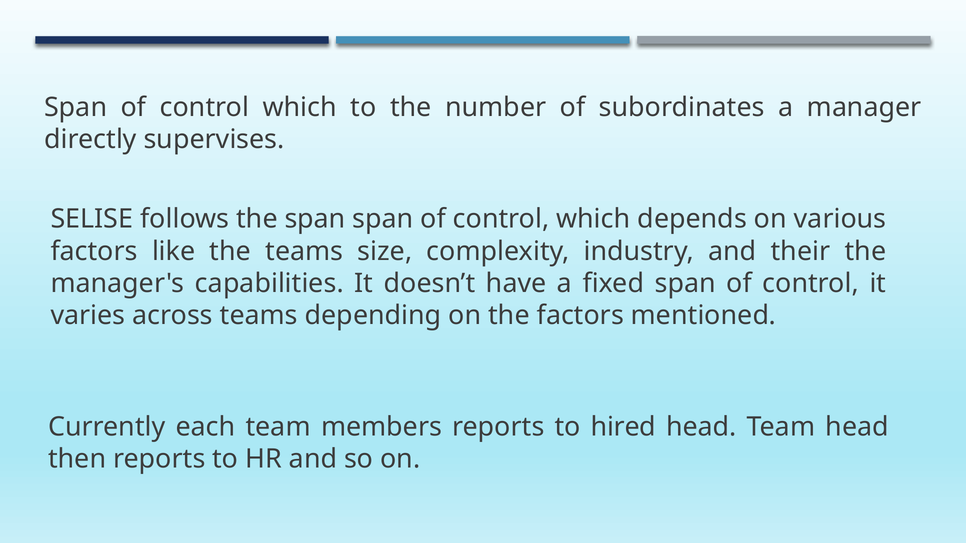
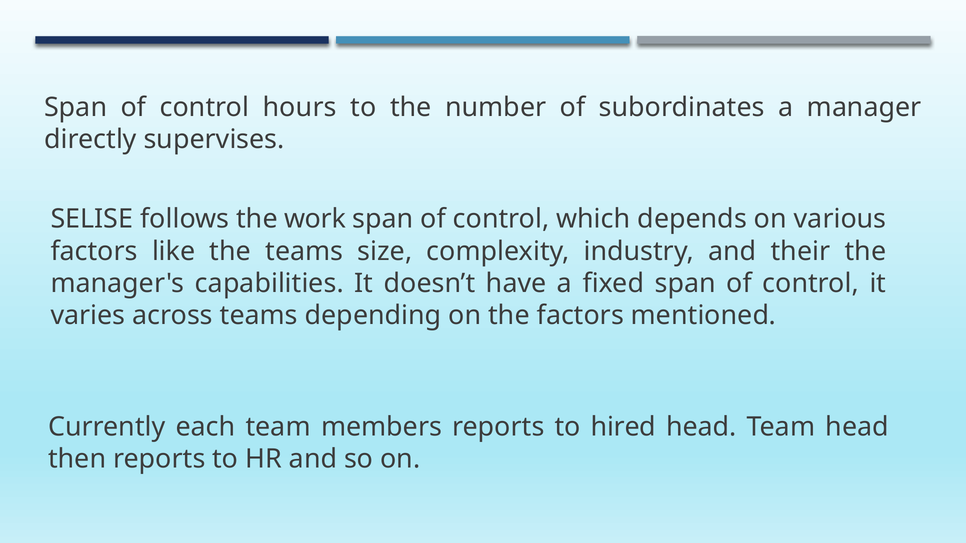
which: which -> hours (300, 107)
the span: span -> work (315, 219)
